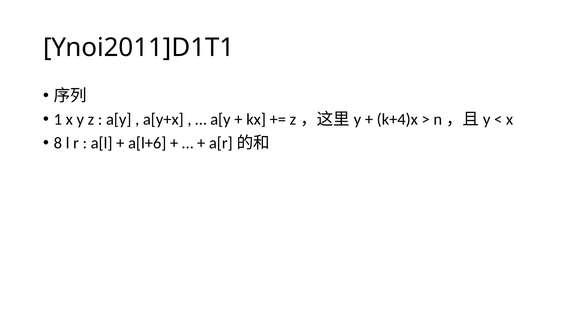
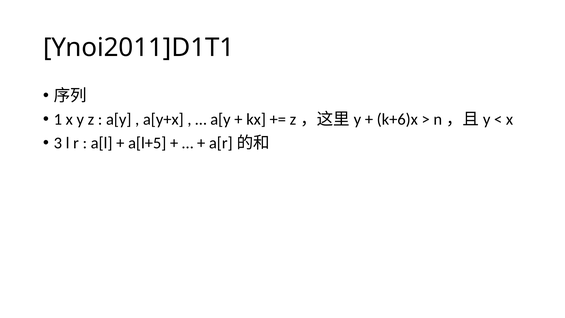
k+4)x: k+4)x -> k+6)x (397, 119)
8: 8 -> 3 (58, 143)
a[l+6: a[l+6 -> a[l+5 (147, 143)
